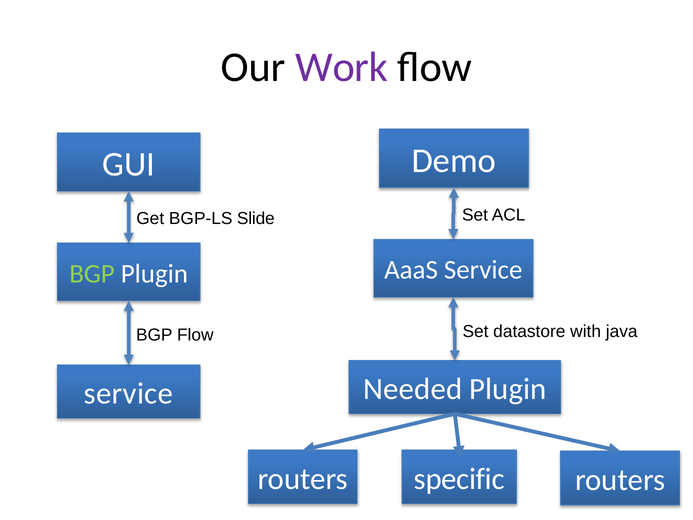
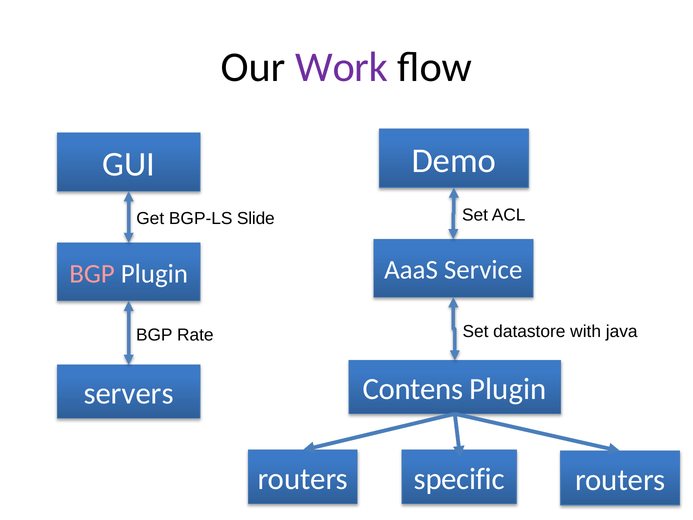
BGP colour: light green -> pink (92, 274)
BGP Flow: Flow -> Rate (195, 335)
Needed: Needed -> Contens (413, 389)
service: service -> servers (129, 393)
